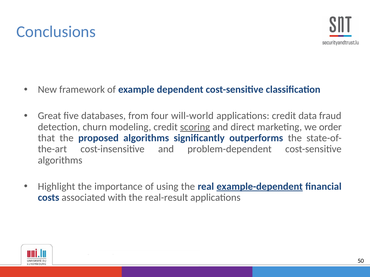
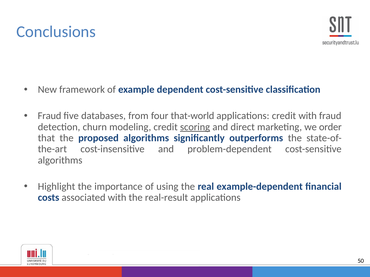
Great: Great -> Fraud (50, 116)
will-world: will-world -> that-world (192, 116)
credit data: data -> with (308, 116)
example-dependent underline: present -> none (260, 187)
